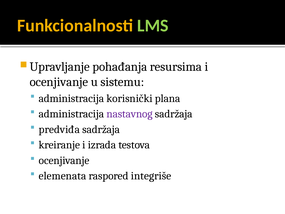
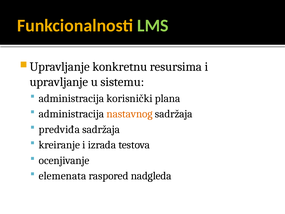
pohađanja: pohađanja -> konkretnu (120, 67)
ocenjivanje: ocenjivanje -> upravljanje (59, 82)
nastavnog colour: purple -> orange (130, 114)
integriše: integriše -> nadgleda (151, 176)
